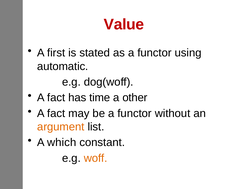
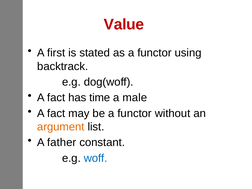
automatic: automatic -> backtrack (63, 66)
other: other -> male (135, 98)
which: which -> father (62, 142)
woff colour: orange -> blue (96, 158)
